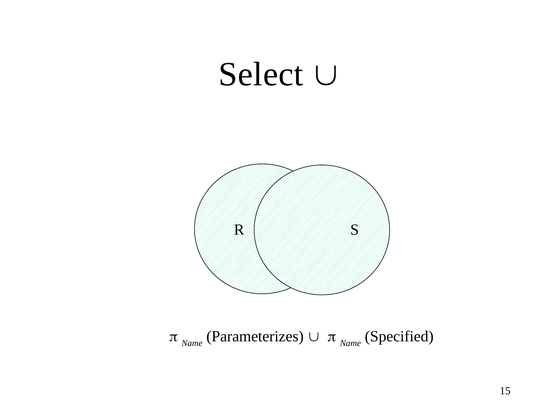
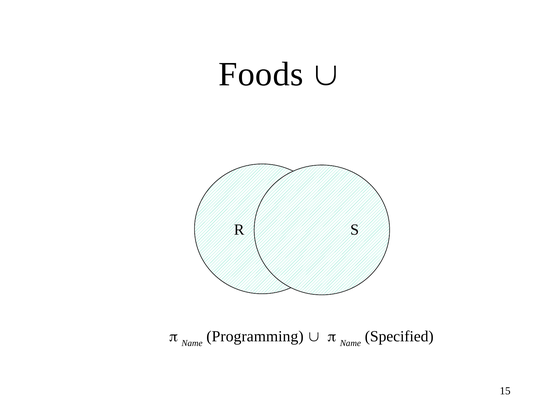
Select: Select -> Foods (261, 74)
Parameterizes: Parameterizes -> Programming (255, 337)
